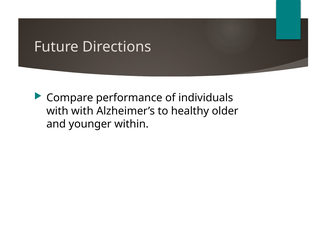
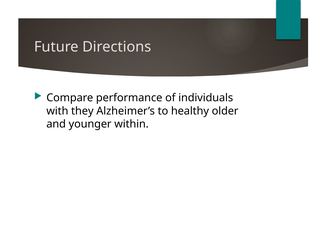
with with: with -> they (82, 111)
